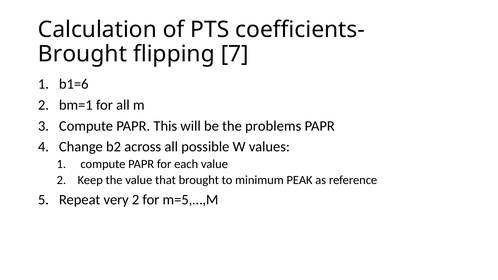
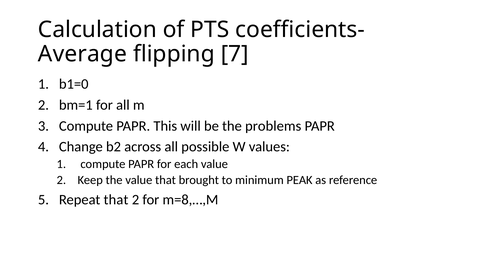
Brought: Brought -> Average (82, 54)
b1=6: b1=6 -> b1=0 (74, 84)
Repeat very: very -> that (116, 200)
m=5,…,M: m=5,…,M -> m=8,…,M (190, 200)
